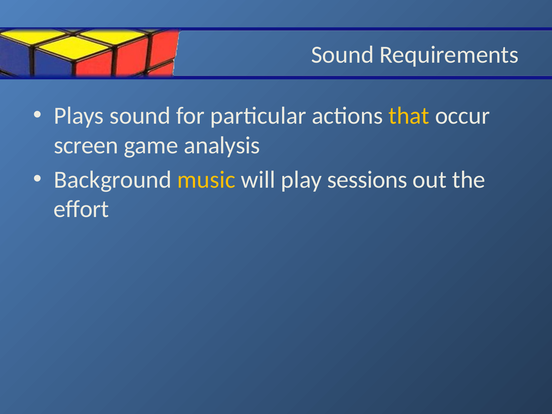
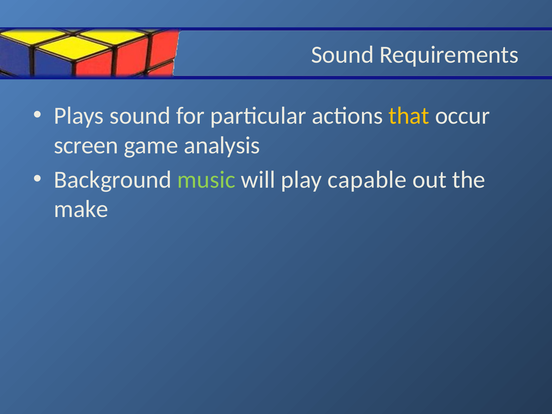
music colour: yellow -> light green (206, 180)
sessions: sessions -> capable (367, 180)
effort: effort -> make (81, 209)
